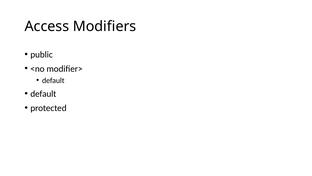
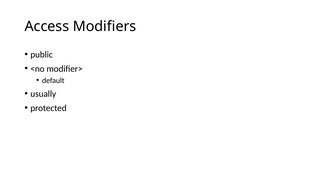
default: default -> usually (43, 94)
